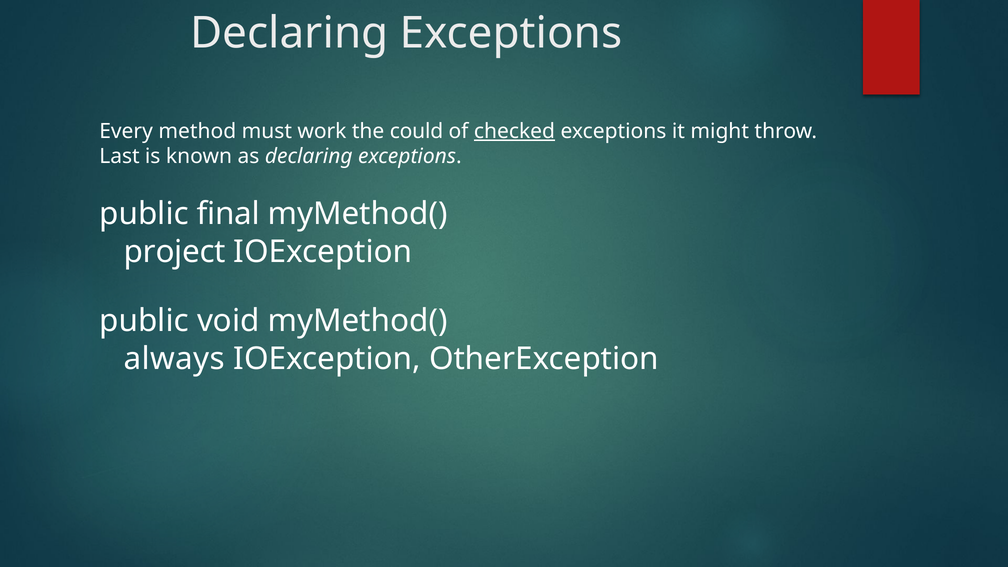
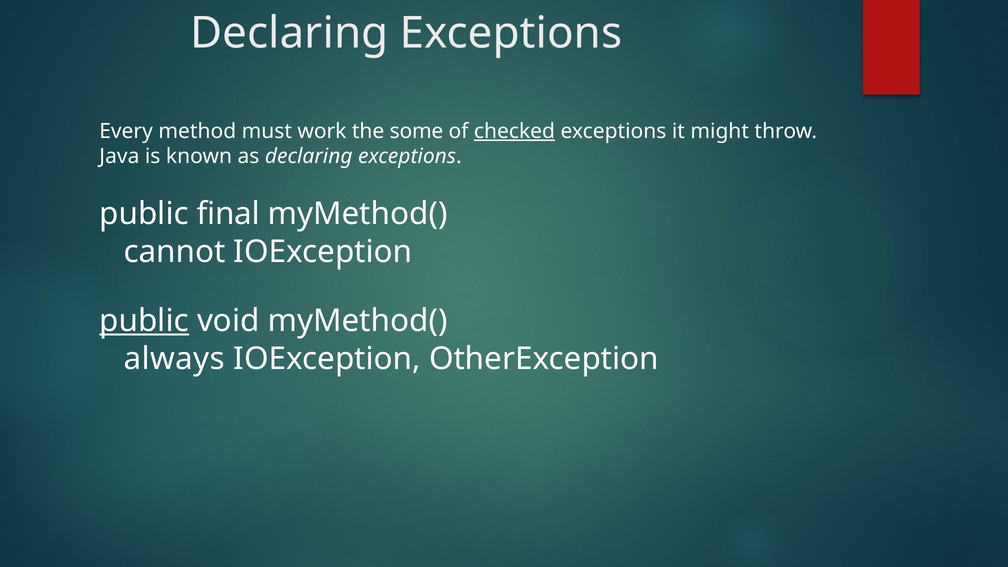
could: could -> some (417, 131)
Last: Last -> Java (119, 156)
project: project -> cannot (175, 252)
public underline: none -> present (144, 321)
